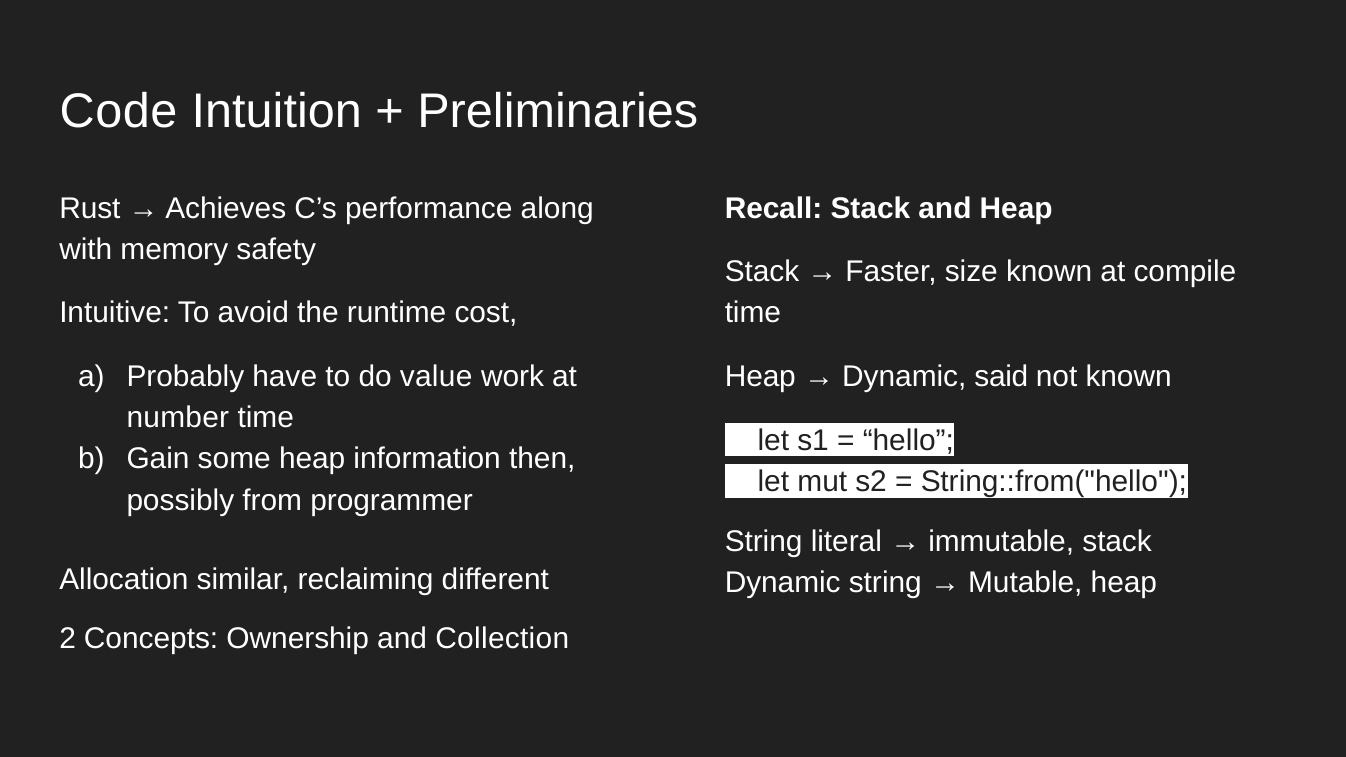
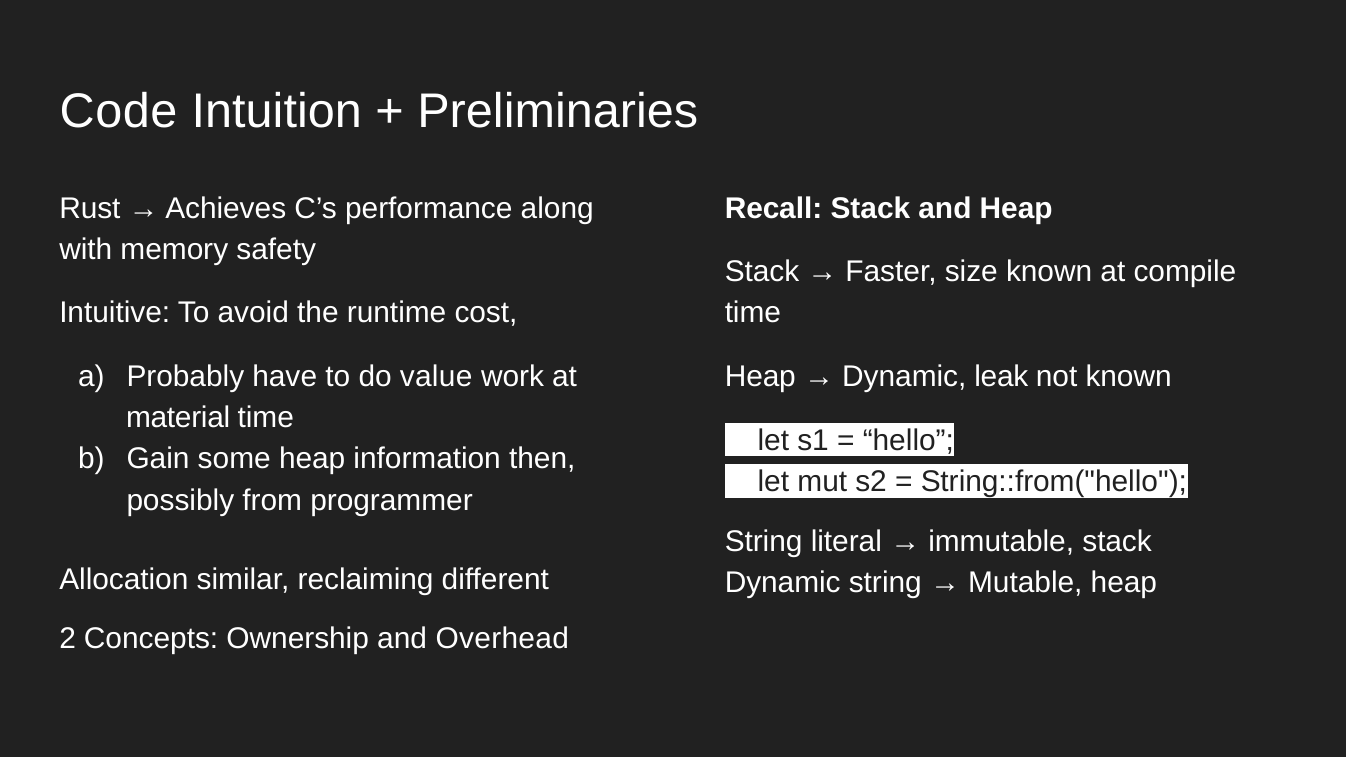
said: said -> leak (1001, 377)
number: number -> material (178, 418)
Collection: Collection -> Overhead (502, 638)
